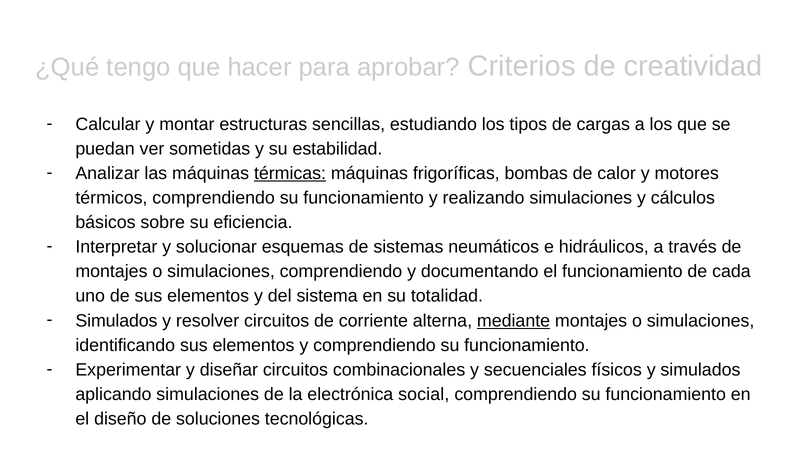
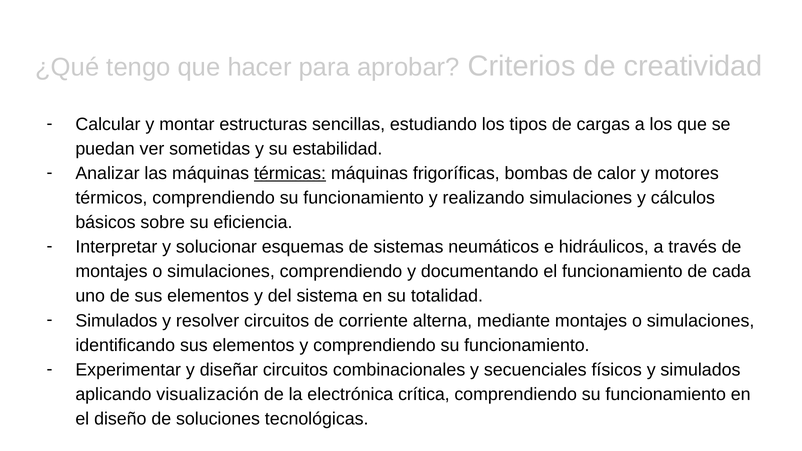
mediante underline: present -> none (514, 321)
aplicando simulaciones: simulaciones -> visualización (208, 394)
social: social -> crítica (424, 394)
